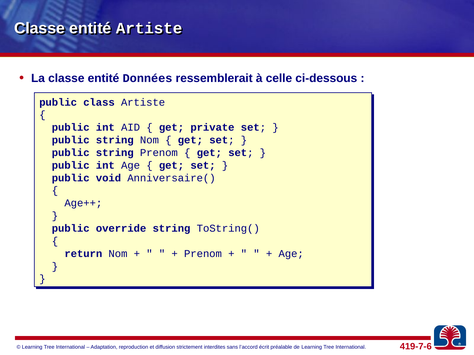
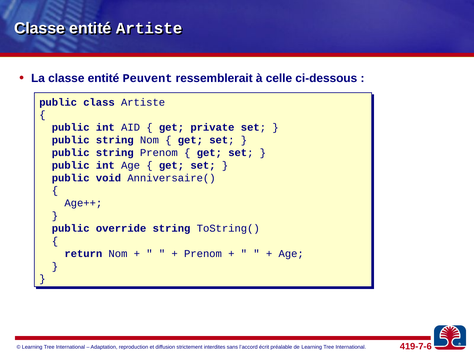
Données: Données -> Peuvent (148, 78)
